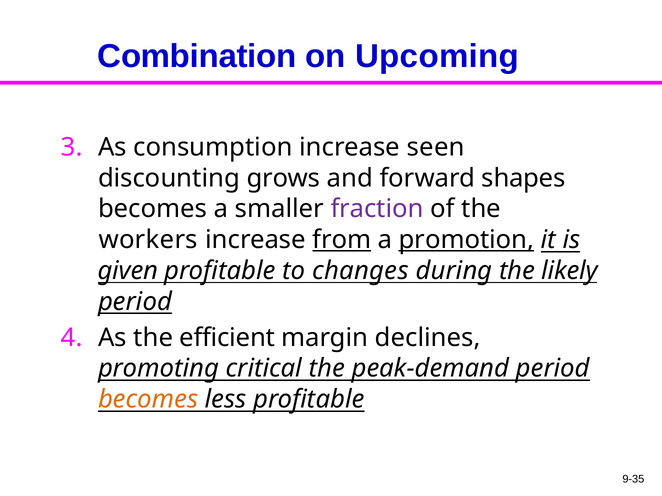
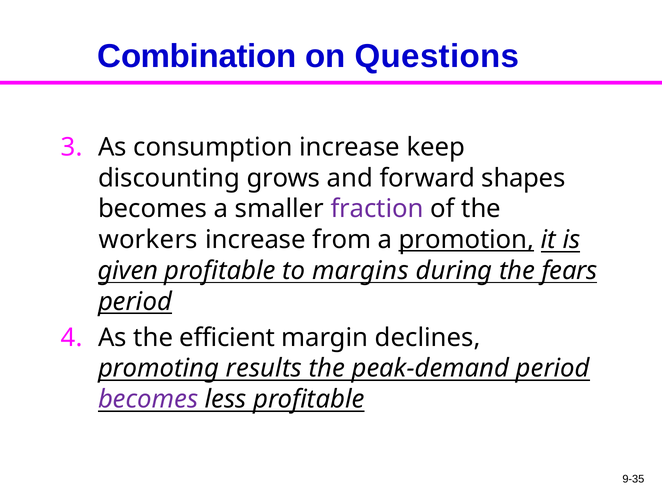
Upcoming: Upcoming -> Questions (437, 56)
seen: seen -> keep (436, 147)
from underline: present -> none (342, 240)
changes: changes -> margins (360, 271)
likely: likely -> fears (570, 271)
critical: critical -> results (264, 369)
becomes colour: orange -> purple (148, 400)
